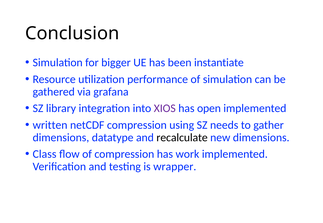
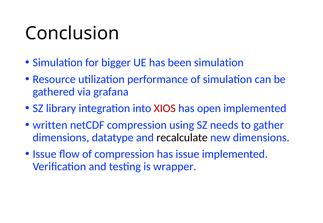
been instantiate: instantiate -> simulation (219, 63)
XIOS colour: purple -> red (165, 109)
Class: Class -> Issue (45, 155)
has work: work -> issue (187, 155)
